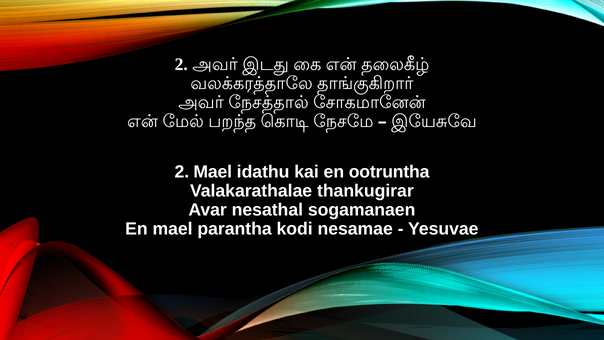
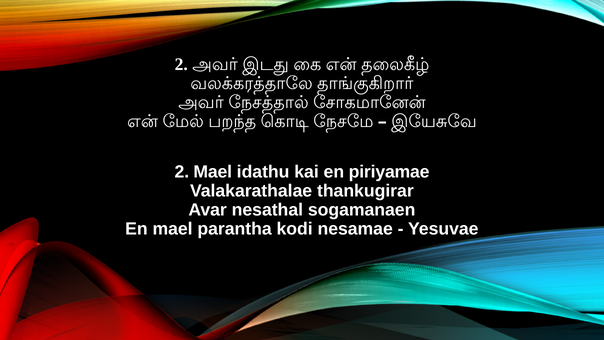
ootruntha: ootruntha -> piriyamae (389, 172)
